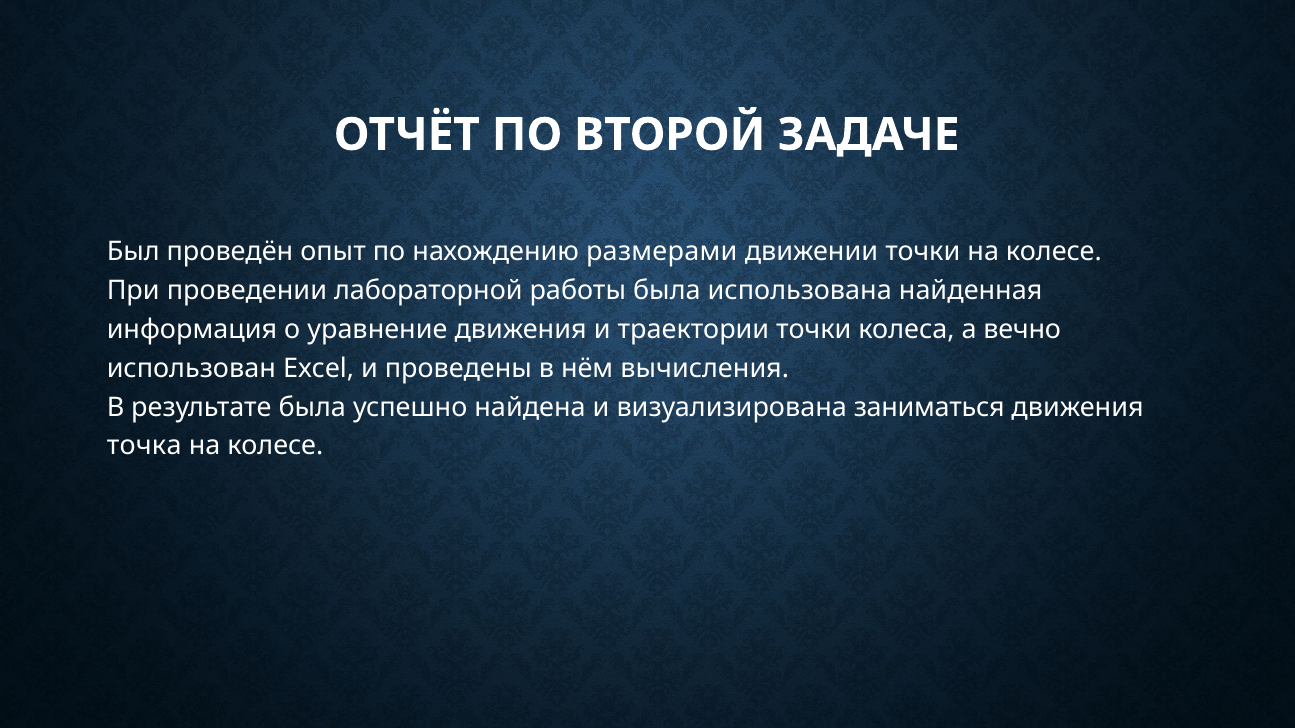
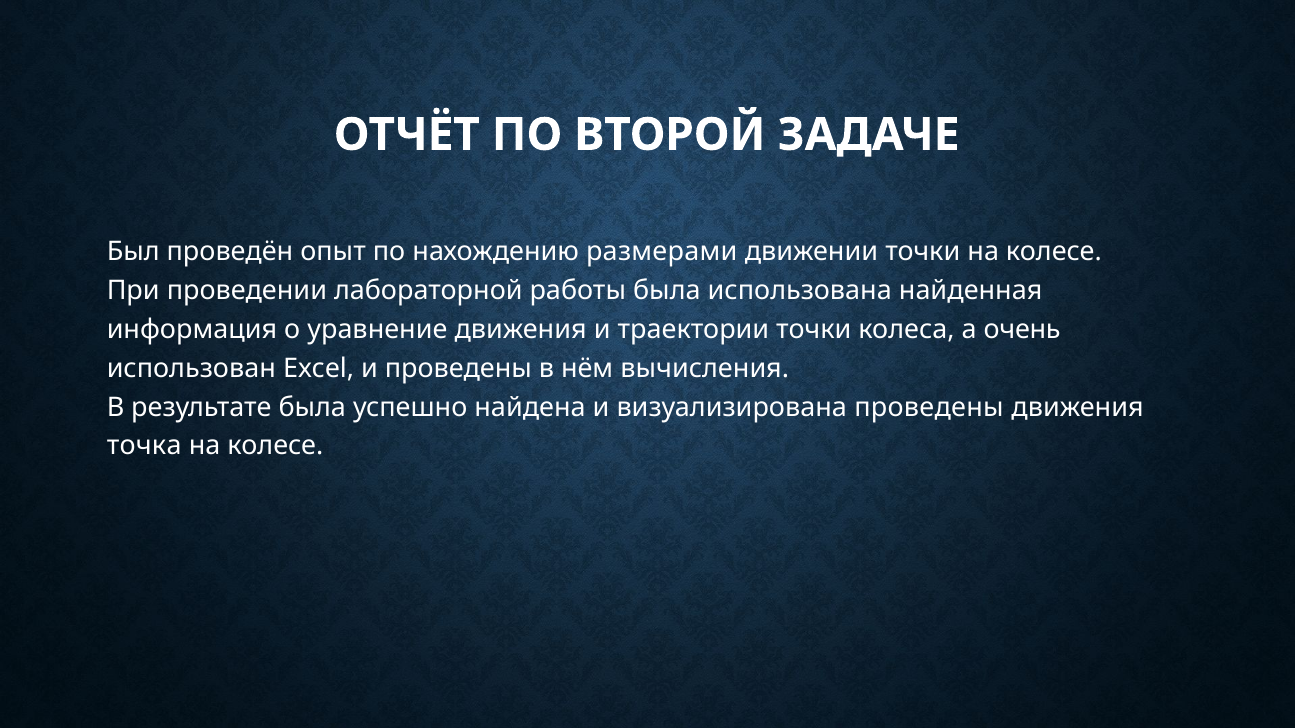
вечно: вечно -> очень (1022, 330)
визуализирована заниматься: заниматься -> проведены (929, 407)
